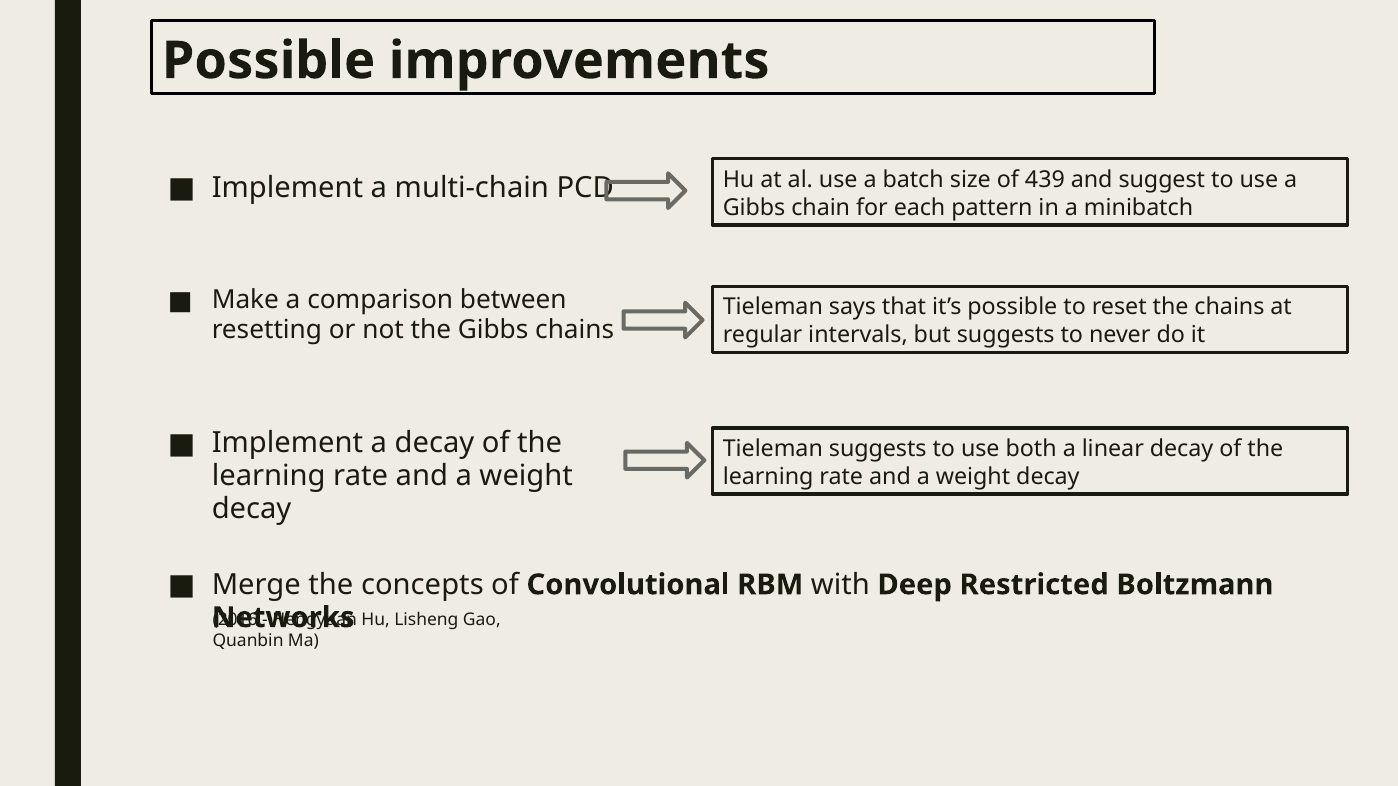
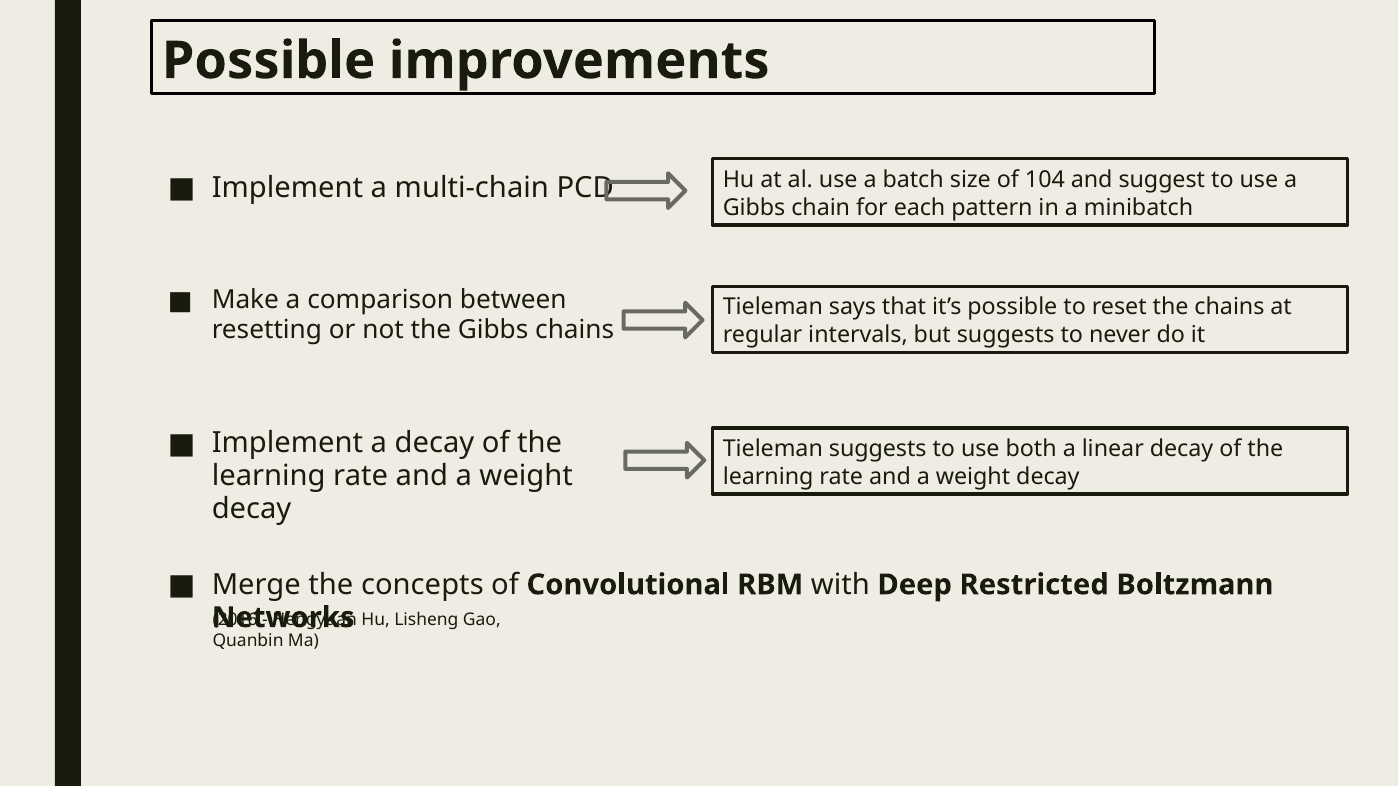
439: 439 -> 104 (1045, 180)
